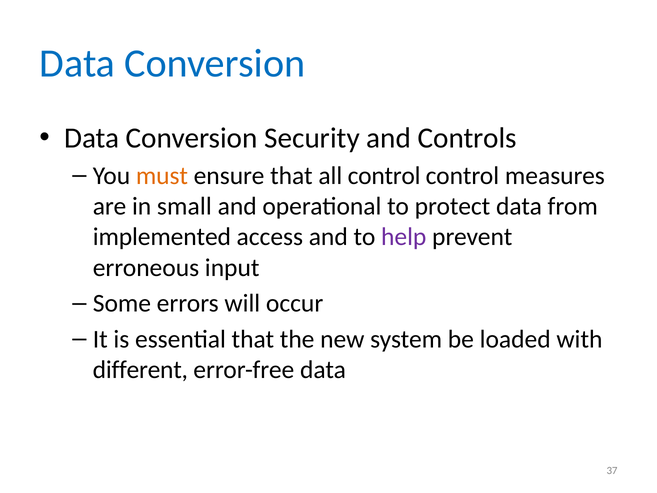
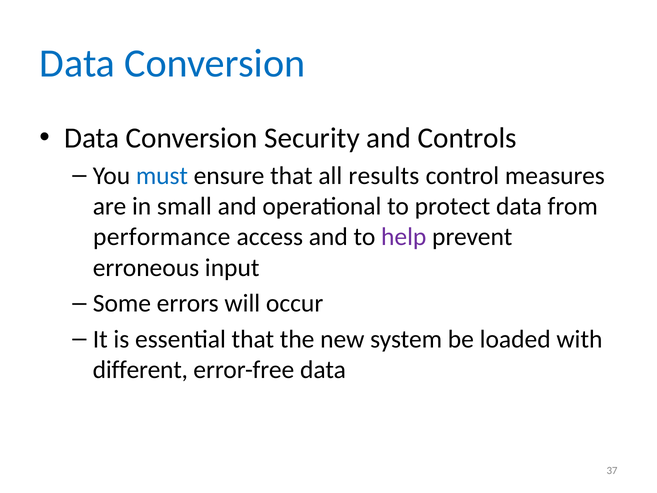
must colour: orange -> blue (162, 176)
all control: control -> results (384, 176)
implemented: implemented -> performance (162, 237)
